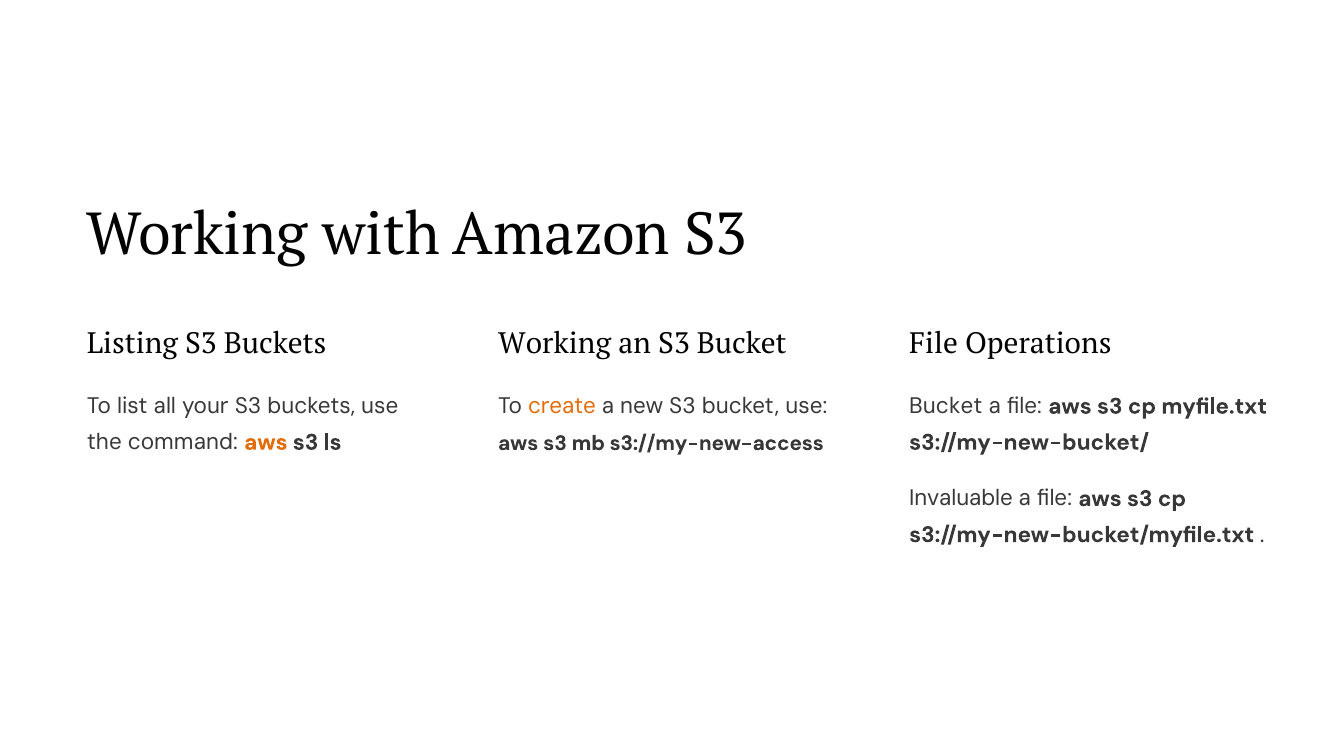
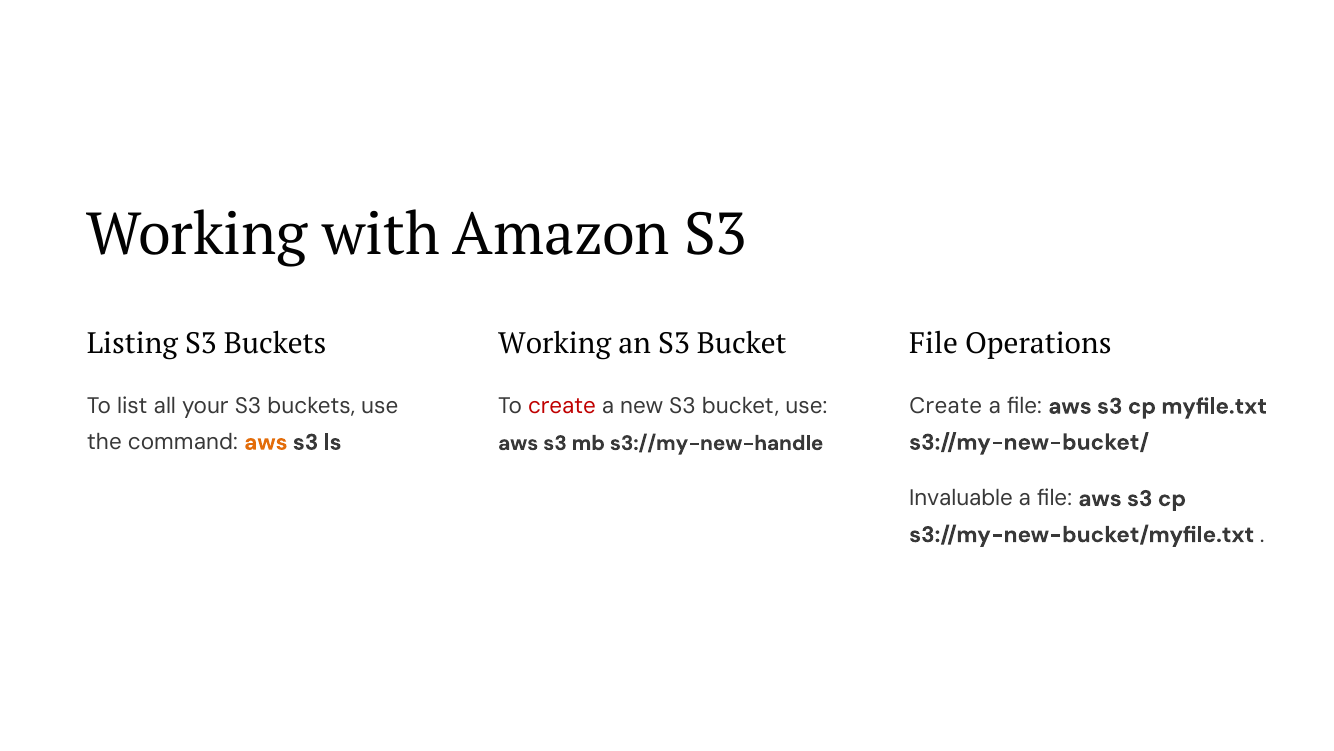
create colour: orange -> red (562, 406)
Bucket: Bucket -> Create (946, 406)
s3://my-new-access: s3://my-new-access -> s3://my-new-handle (717, 443)
